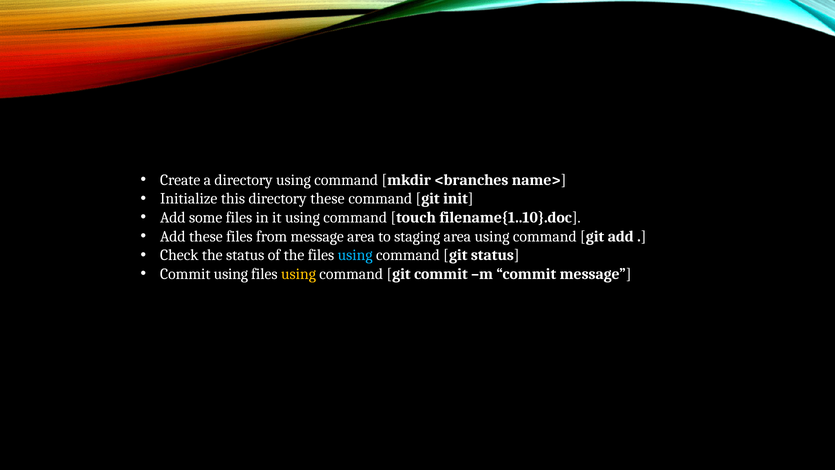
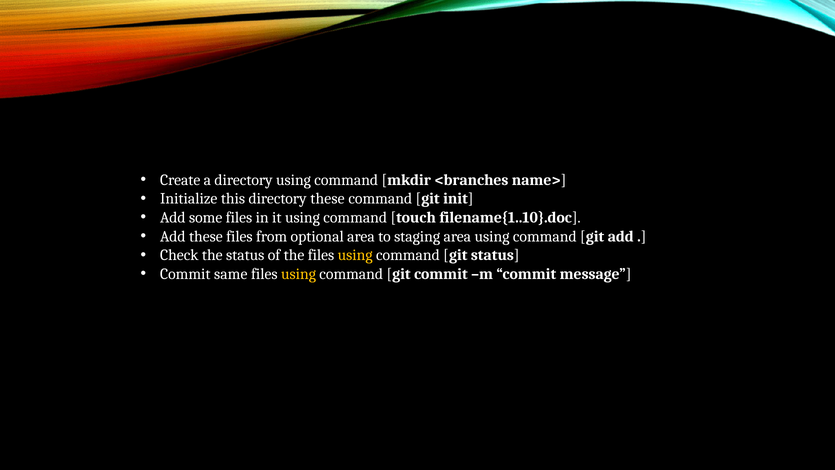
from message: message -> optional (317, 236)
using colour: light blue -> yellow (355, 255)
Commit using: using -> same (231, 274)
